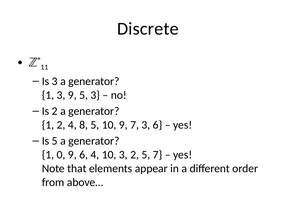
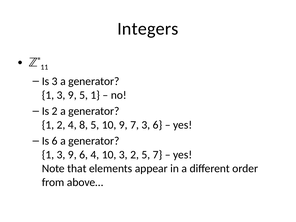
Discrete: Discrete -> Integers (148, 29)
5 3: 3 -> 1 (95, 95)
Is 5: 5 -> 6 (55, 141)
0: 0 -> 3 (61, 155)
